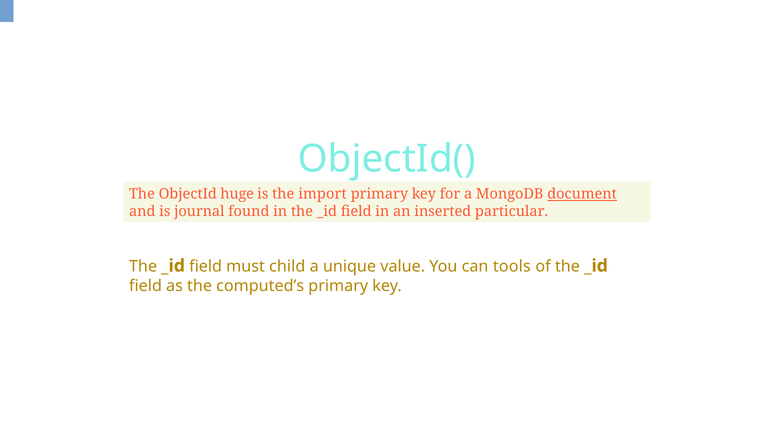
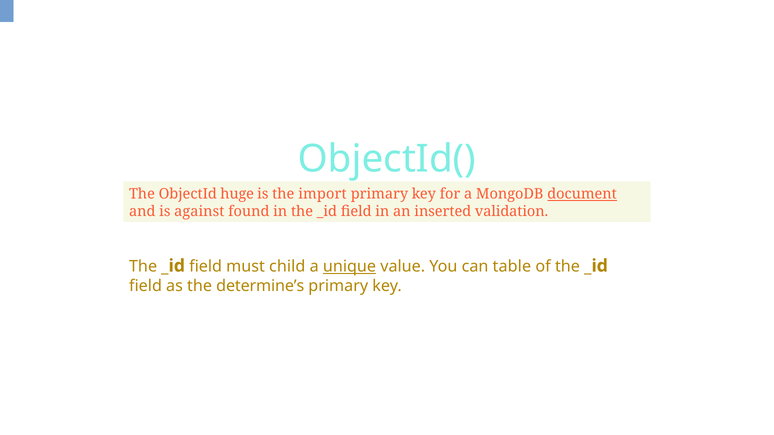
journal: journal -> against (199, 212)
particular: particular -> validation (512, 212)
unique underline: none -> present (349, 267)
tools: tools -> table (512, 267)
computed’s: computed’s -> determine’s (260, 286)
